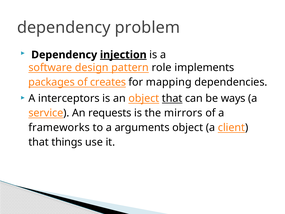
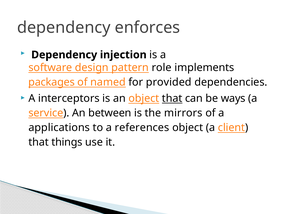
problem: problem -> enforces (147, 27)
injection underline: present -> none (123, 55)
creates: creates -> named (108, 82)
mapping: mapping -> provided (169, 82)
requests: requests -> between (110, 113)
frameworks: frameworks -> applications (59, 128)
arguments: arguments -> references (142, 128)
